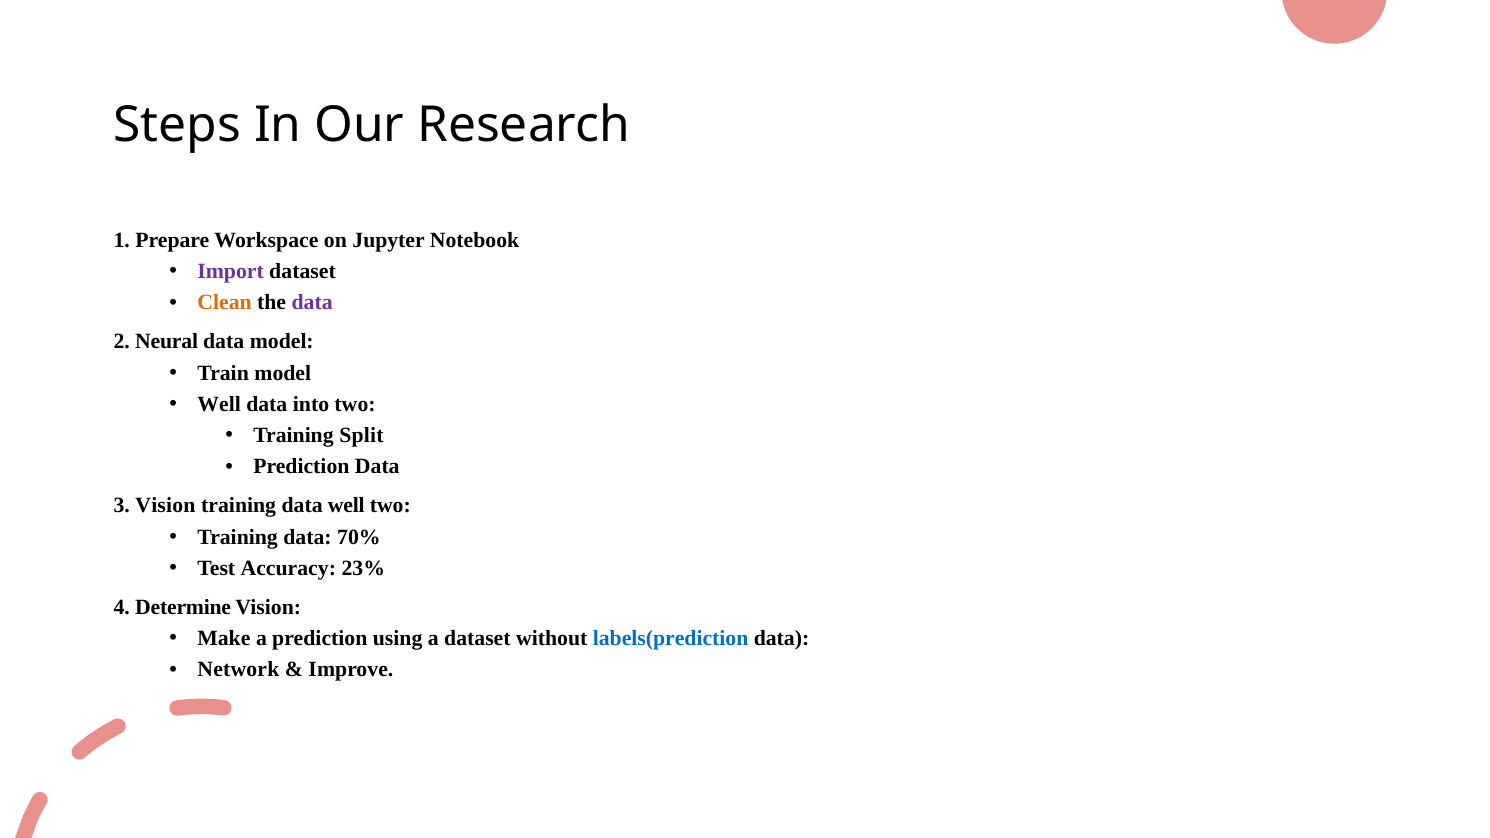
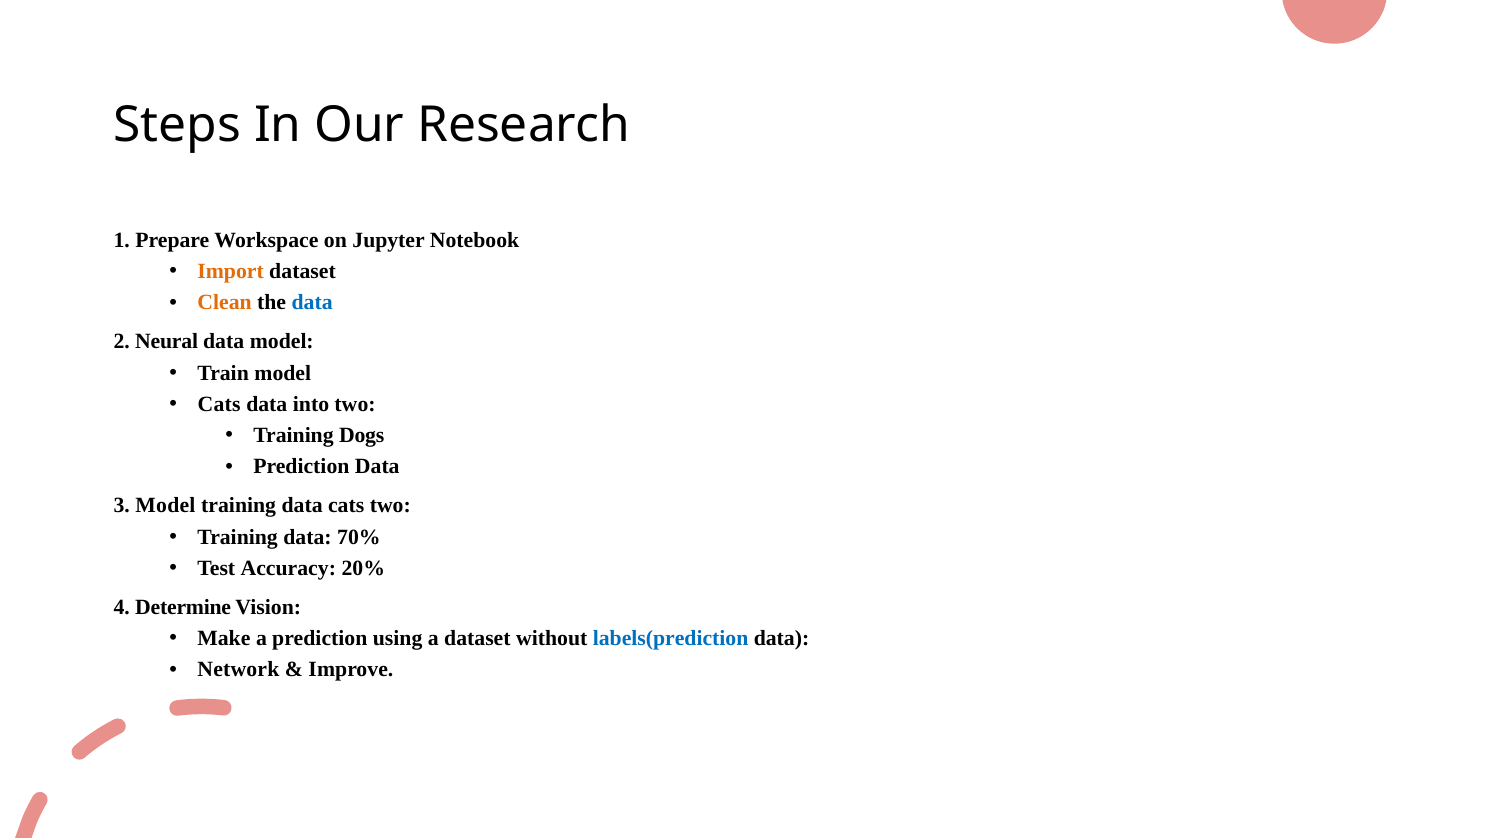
Import colour: purple -> orange (231, 272)
data colour: purple -> blue (312, 303)
Well: Well -> Cats (219, 404)
Split: Split -> Dogs (362, 436)
3 Vision: Vision -> Model (165, 506)
data well: well -> cats (346, 506)
23%: 23% -> 20% (363, 568)
